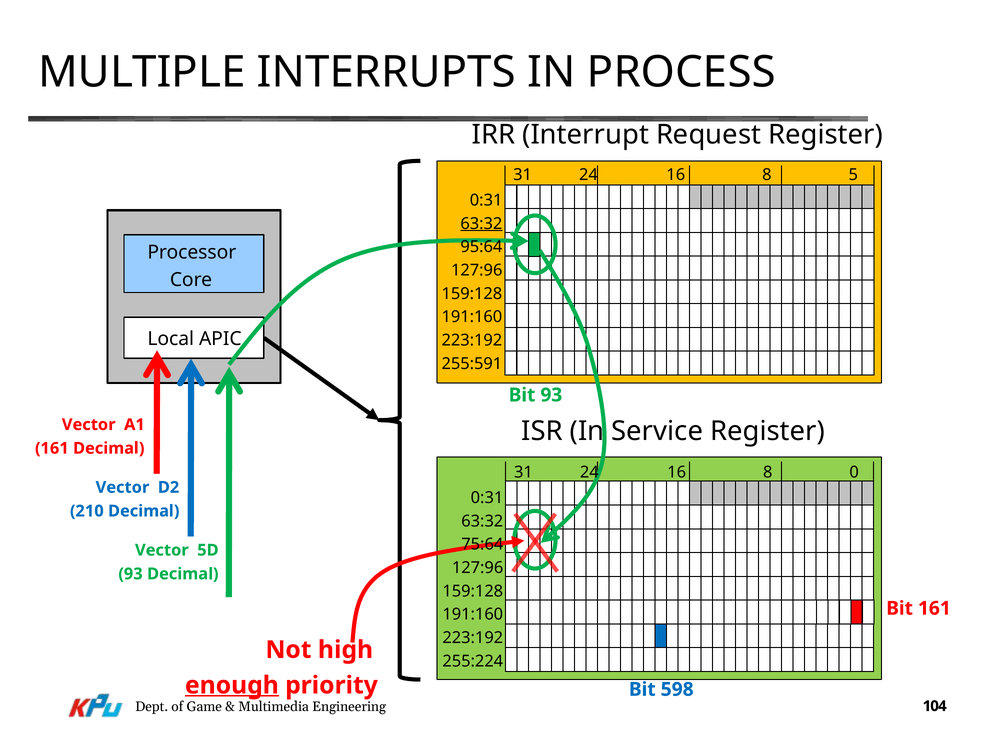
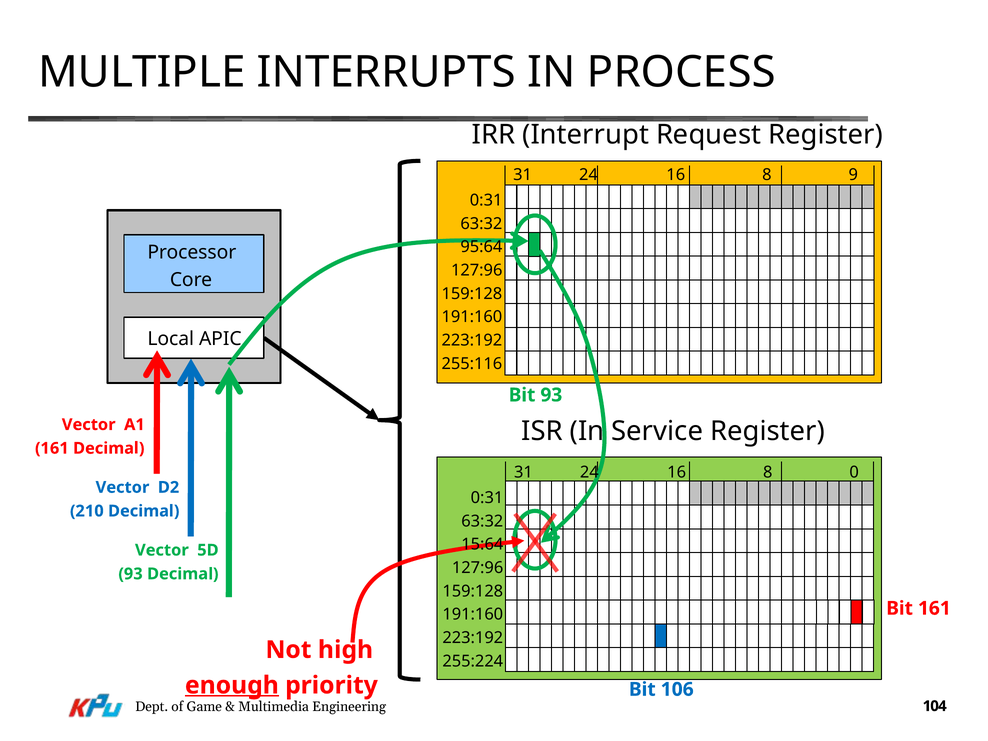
5: 5 -> 9 (853, 175)
63:32 underline: present -> none (481, 224)
255:591: 255:591 -> 255:116 (472, 364)
75:64: 75:64 -> 15:64 (482, 545)
598: 598 -> 106 (677, 689)
